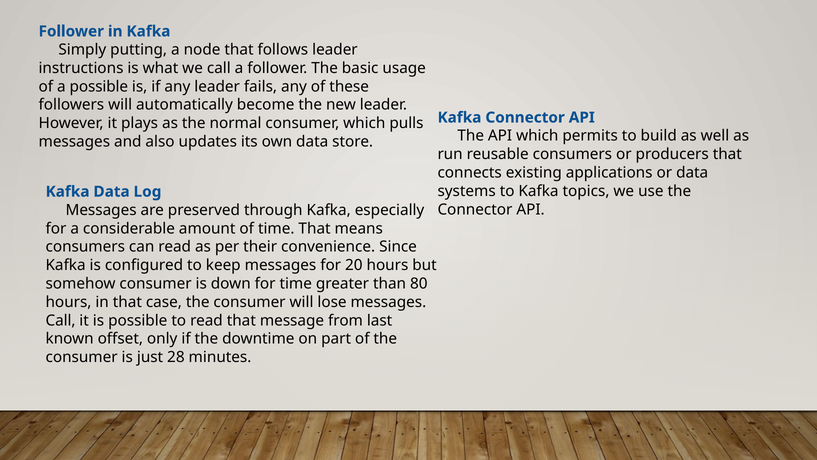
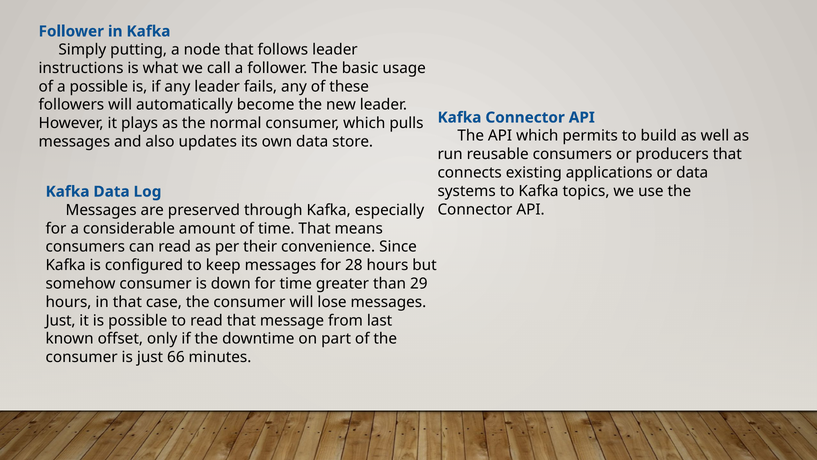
20: 20 -> 28 (354, 265)
80: 80 -> 29 (419, 283)
Call: Call -> Just (61, 320)
28: 28 -> 66 (176, 357)
